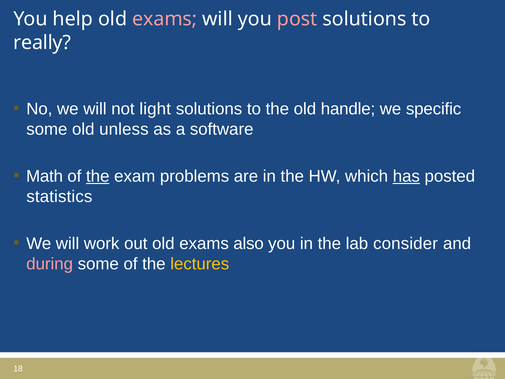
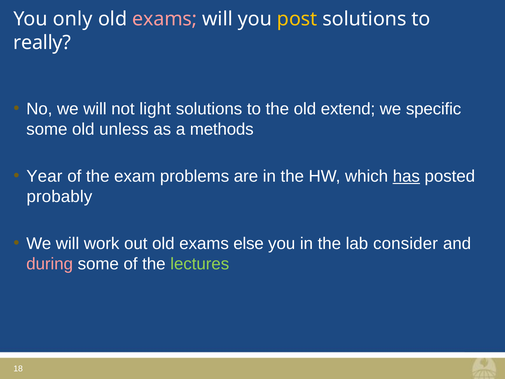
help: help -> only (73, 19)
post colour: pink -> yellow (297, 19)
handle: handle -> extend (348, 109)
software: software -> methods (222, 129)
Math: Math -> Year (44, 176)
the underline: present -> none (98, 176)
statistics: statistics -> probably (59, 196)
also: also -> else (249, 244)
lectures colour: yellow -> light green (200, 264)
